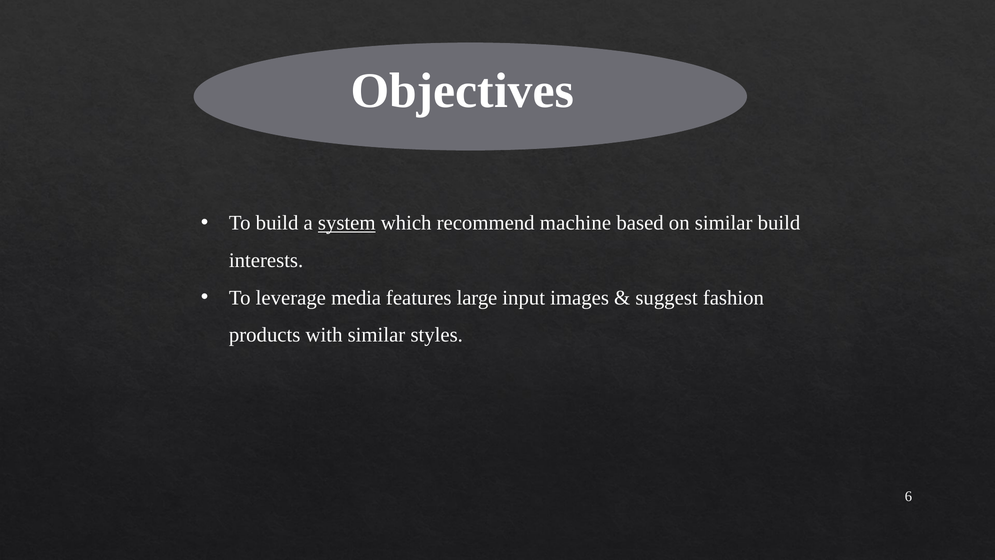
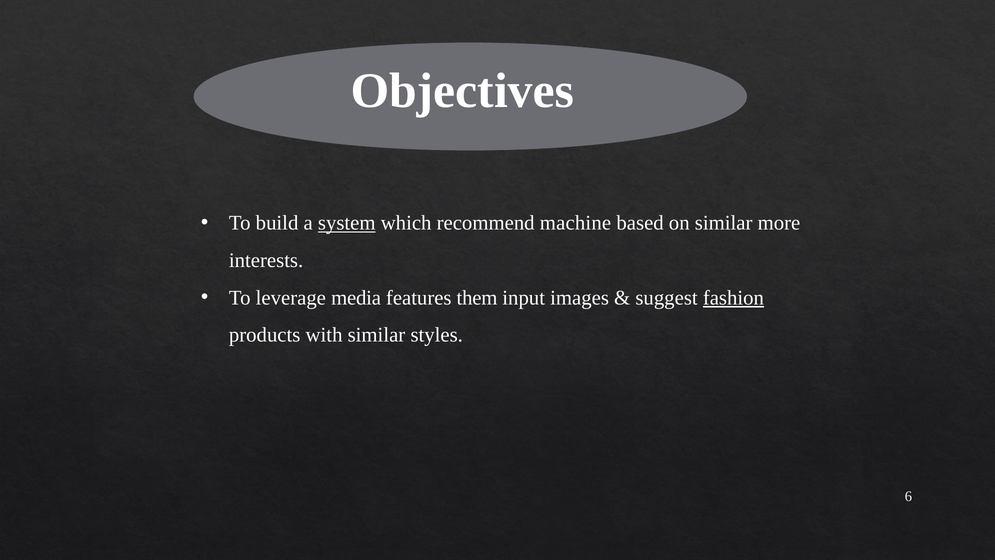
similar build: build -> more (779, 223)
large: large -> them (477, 298)
fashion underline: none -> present (733, 298)
